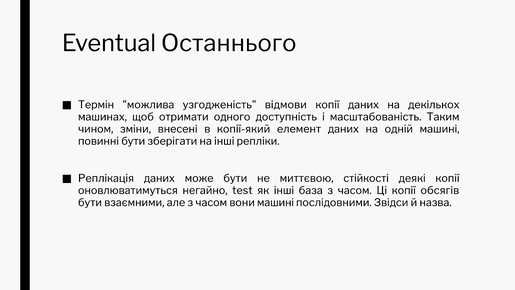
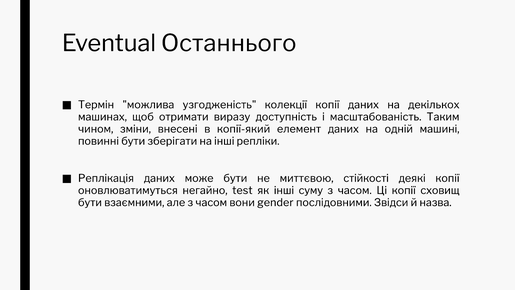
відмови: відмови -> колекції (286, 105)
одного: одного -> виразу (232, 117)
база: база -> суму (311, 190)
обсягів: обсягів -> сховищ (440, 190)
вони машині: машині -> gender (275, 202)
